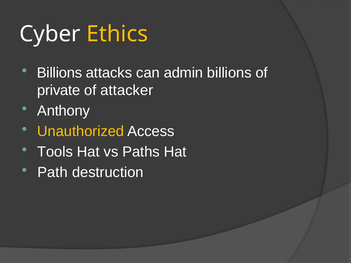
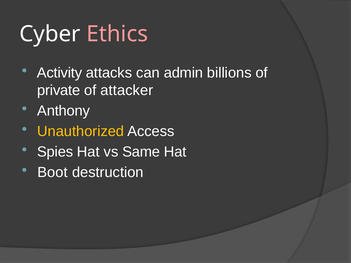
Ethics colour: yellow -> pink (117, 34)
Billions: Billions -> Activity (60, 73)
Tools: Tools -> Spies (55, 152)
Paths: Paths -> Same (141, 152)
Path: Path -> Boot (53, 172)
